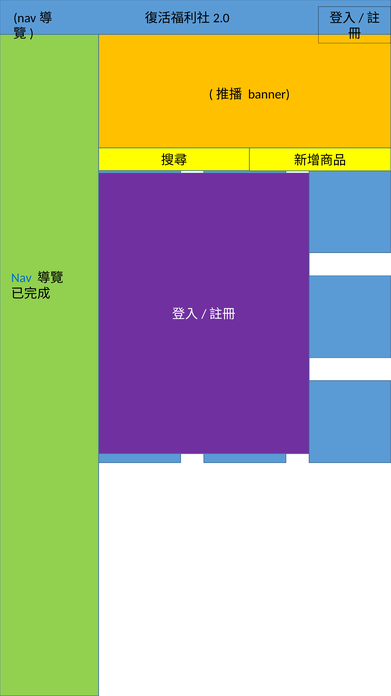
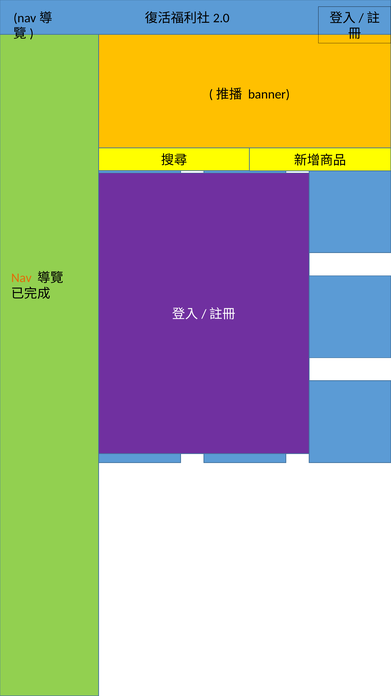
Nav colour: blue -> orange (21, 278)
